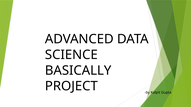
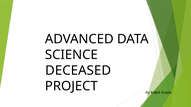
BASICALLY: BASICALLY -> DECEASED (78, 71)
